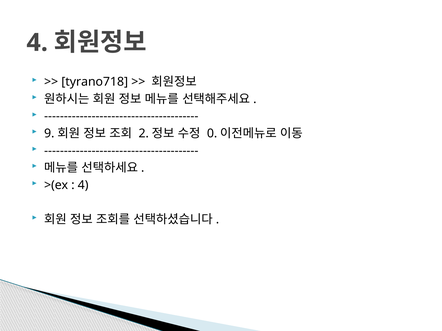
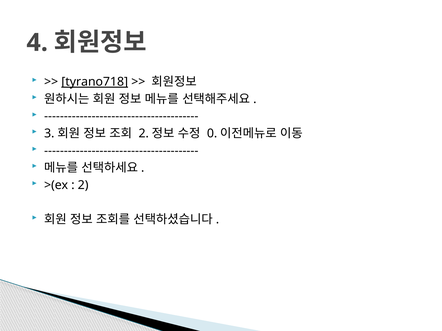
tyrano718 underline: none -> present (95, 82)
9: 9 -> 3 (49, 134)
4: 4 -> 2 (83, 185)
